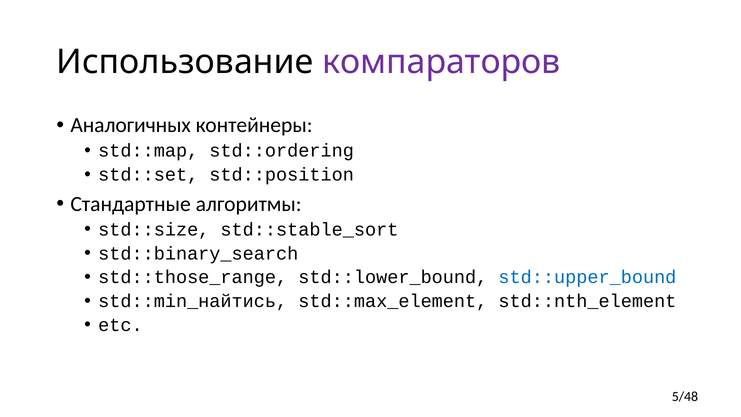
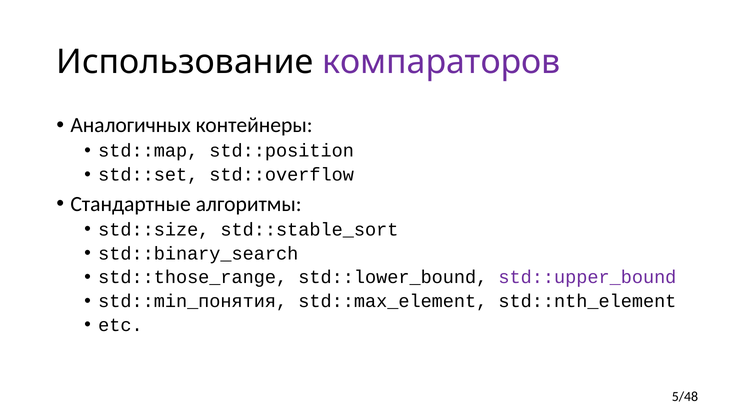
std::ordering: std::ordering -> std::position (282, 151)
std::position: std::position -> std::overflow (282, 175)
std::upper_bound colour: blue -> purple (587, 277)
std::min_найтись: std::min_найтись -> std::min_понятия (193, 301)
